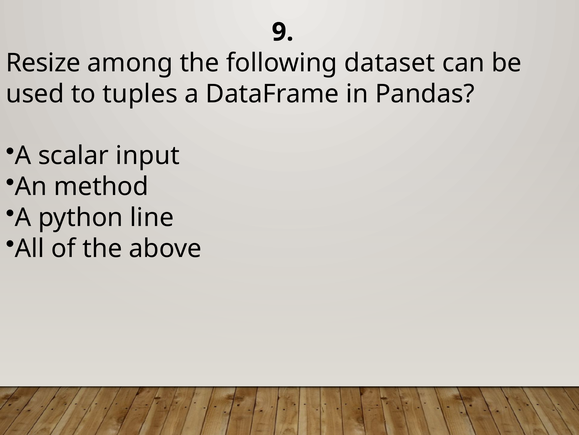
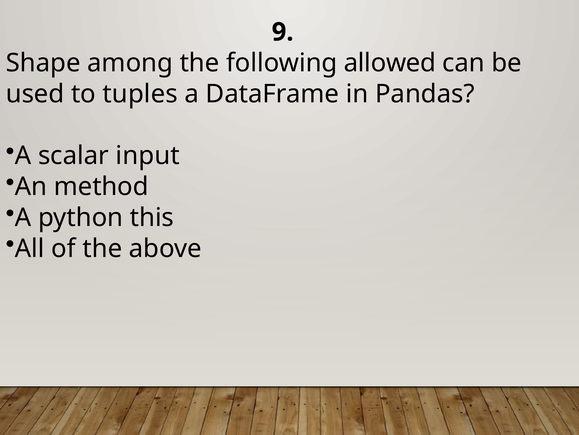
Resize: Resize -> Shape (43, 63)
dataset: dataset -> allowed (390, 63)
line: line -> this (152, 217)
